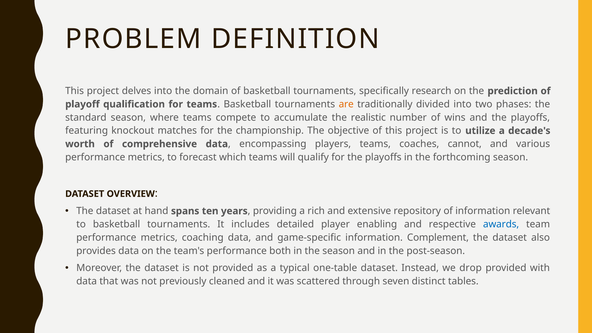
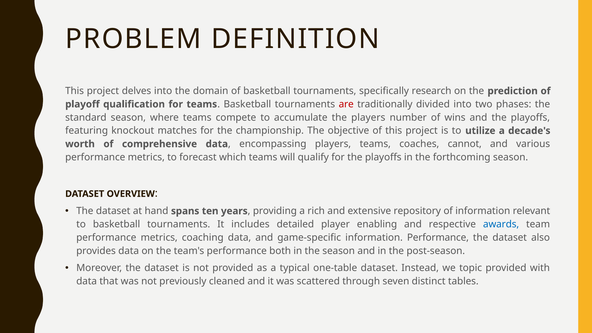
are colour: orange -> red (346, 104)
the realistic: realistic -> players (368, 117)
information Complement: Complement -> Performance (438, 238)
drop: drop -> topic (471, 268)
